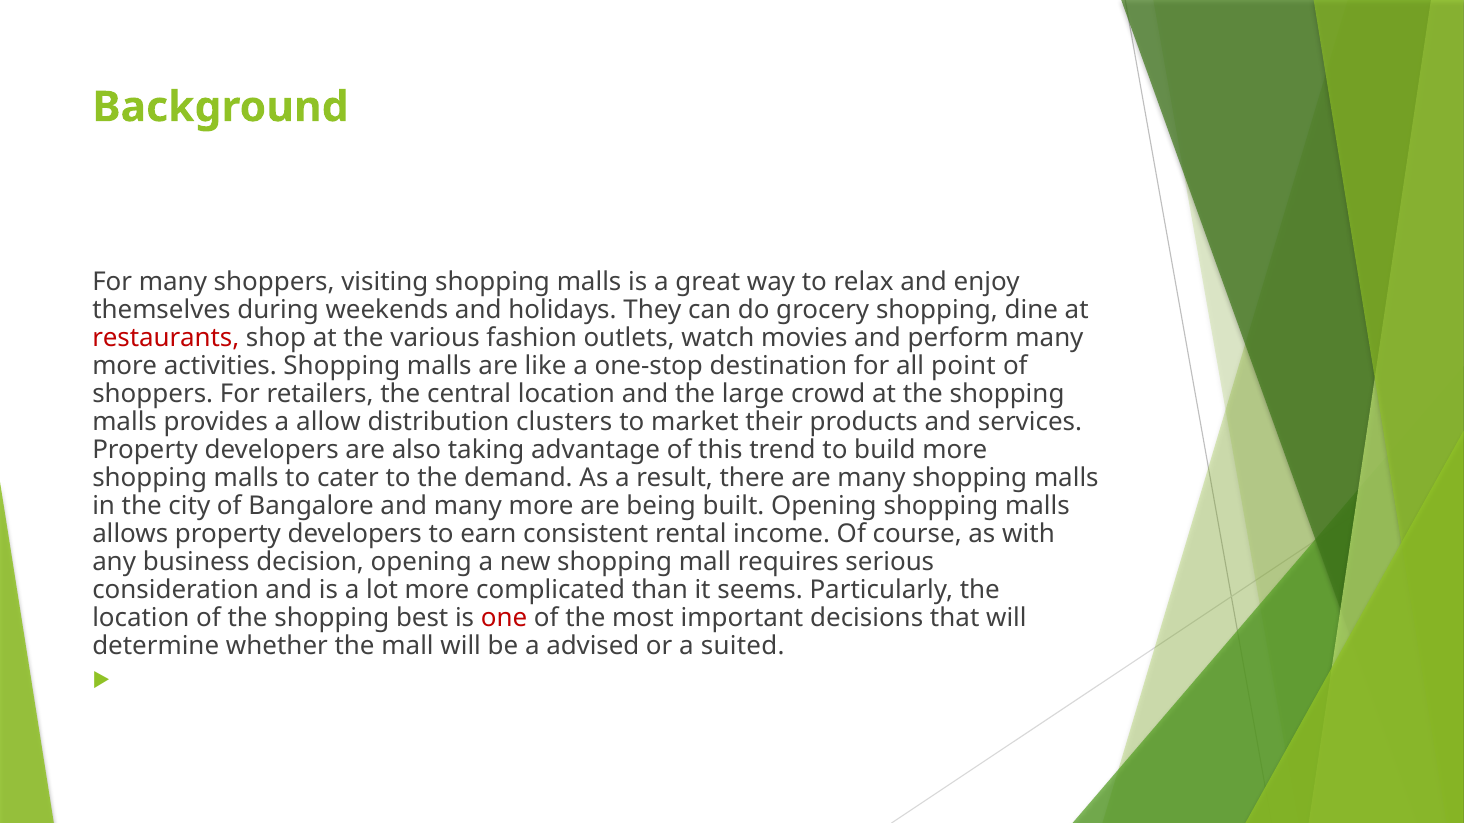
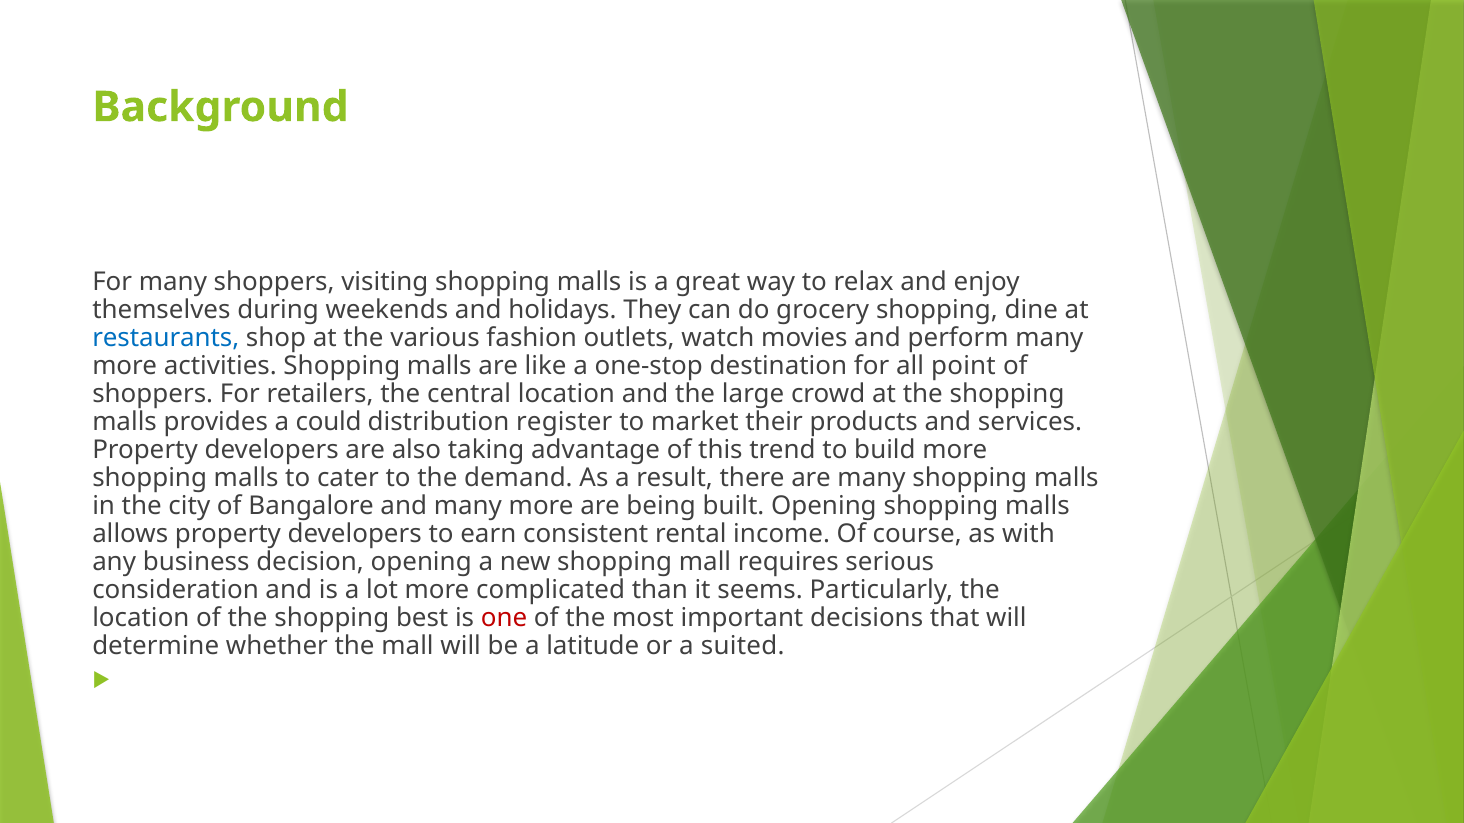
restaurants colour: red -> blue (166, 338)
allow: allow -> could (329, 422)
clusters: clusters -> register (564, 422)
advised: advised -> latitude (593, 646)
